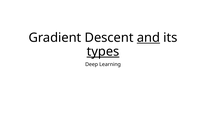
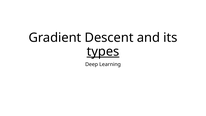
and underline: present -> none (148, 38)
